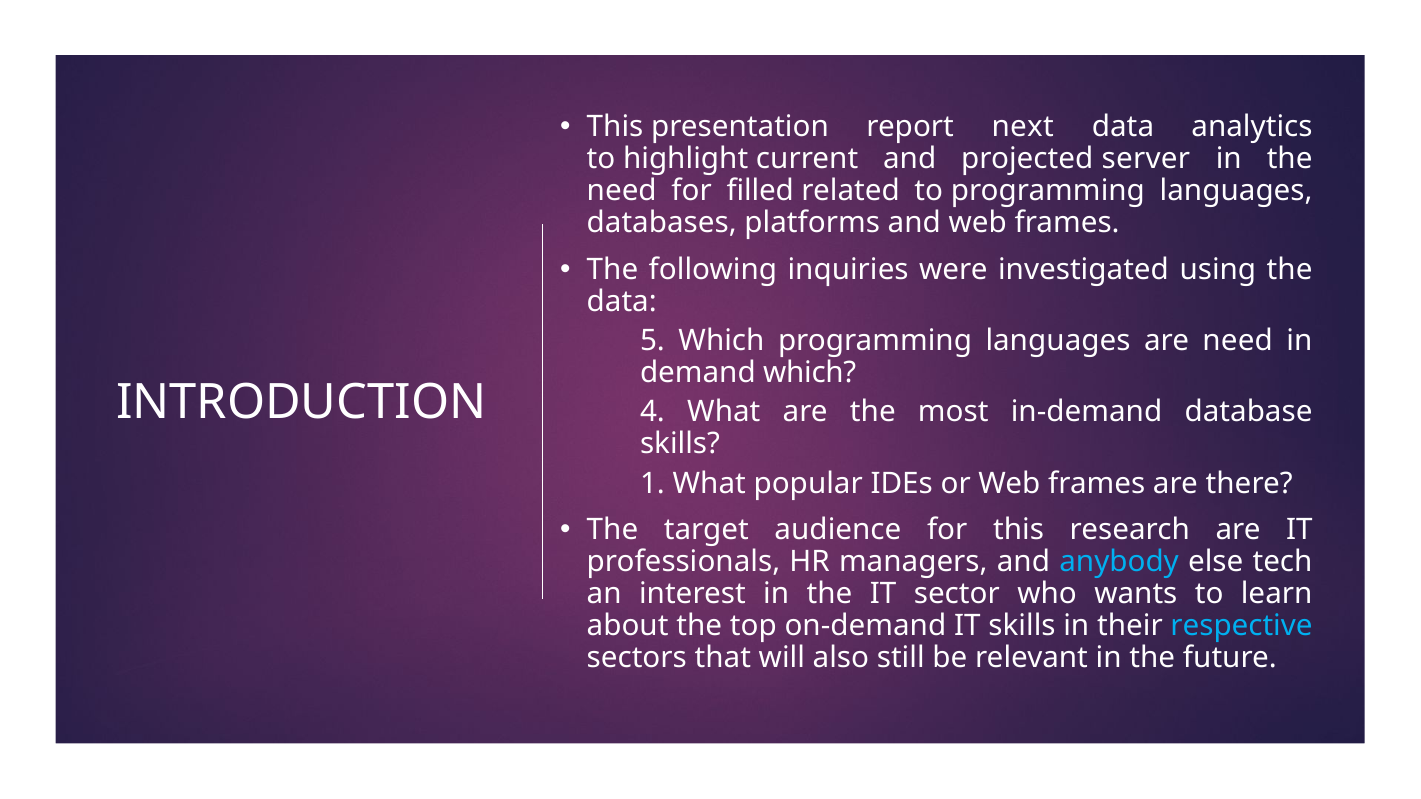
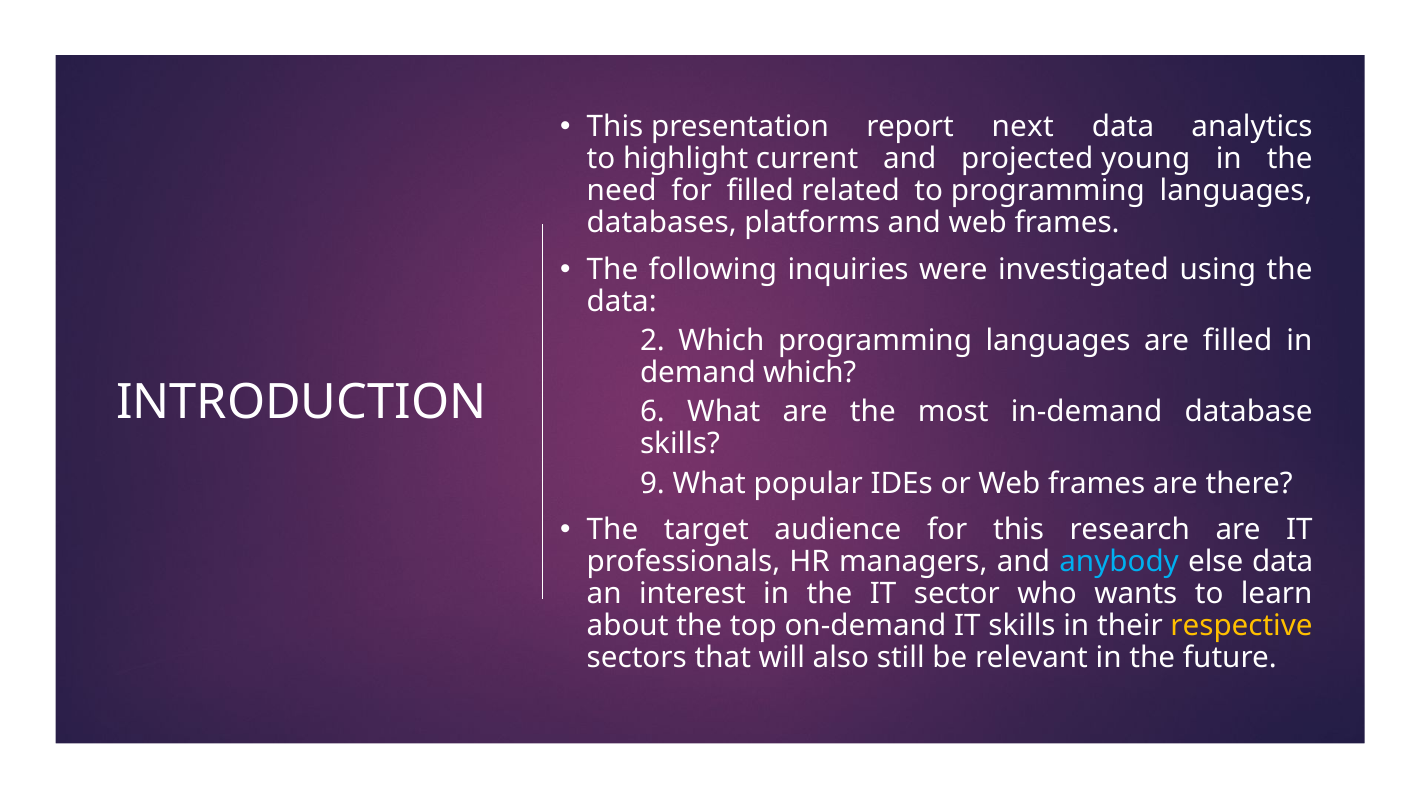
server: server -> young (1146, 159)
5: 5 -> 2 (652, 341)
are need: need -> filled (1238, 341)
4: 4 -> 6 (652, 412)
1: 1 -> 9 (652, 484)
else tech: tech -> data (1283, 562)
respective colour: light blue -> yellow (1241, 626)
